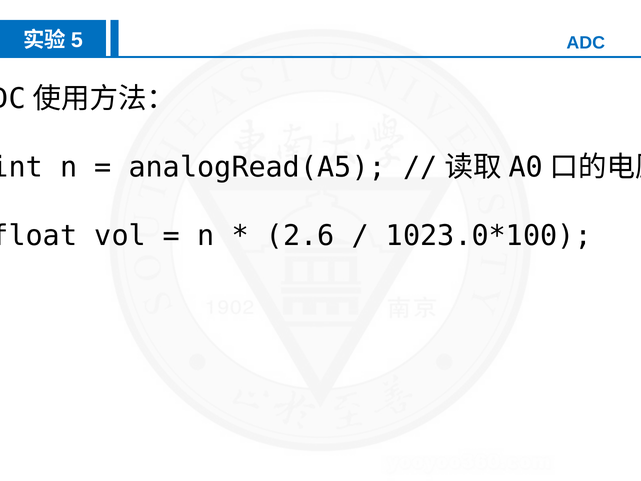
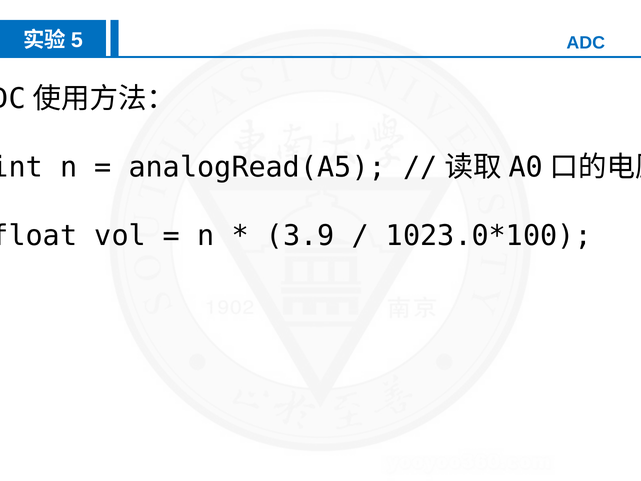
2.6: 2.6 -> 3.9 (300, 236)
